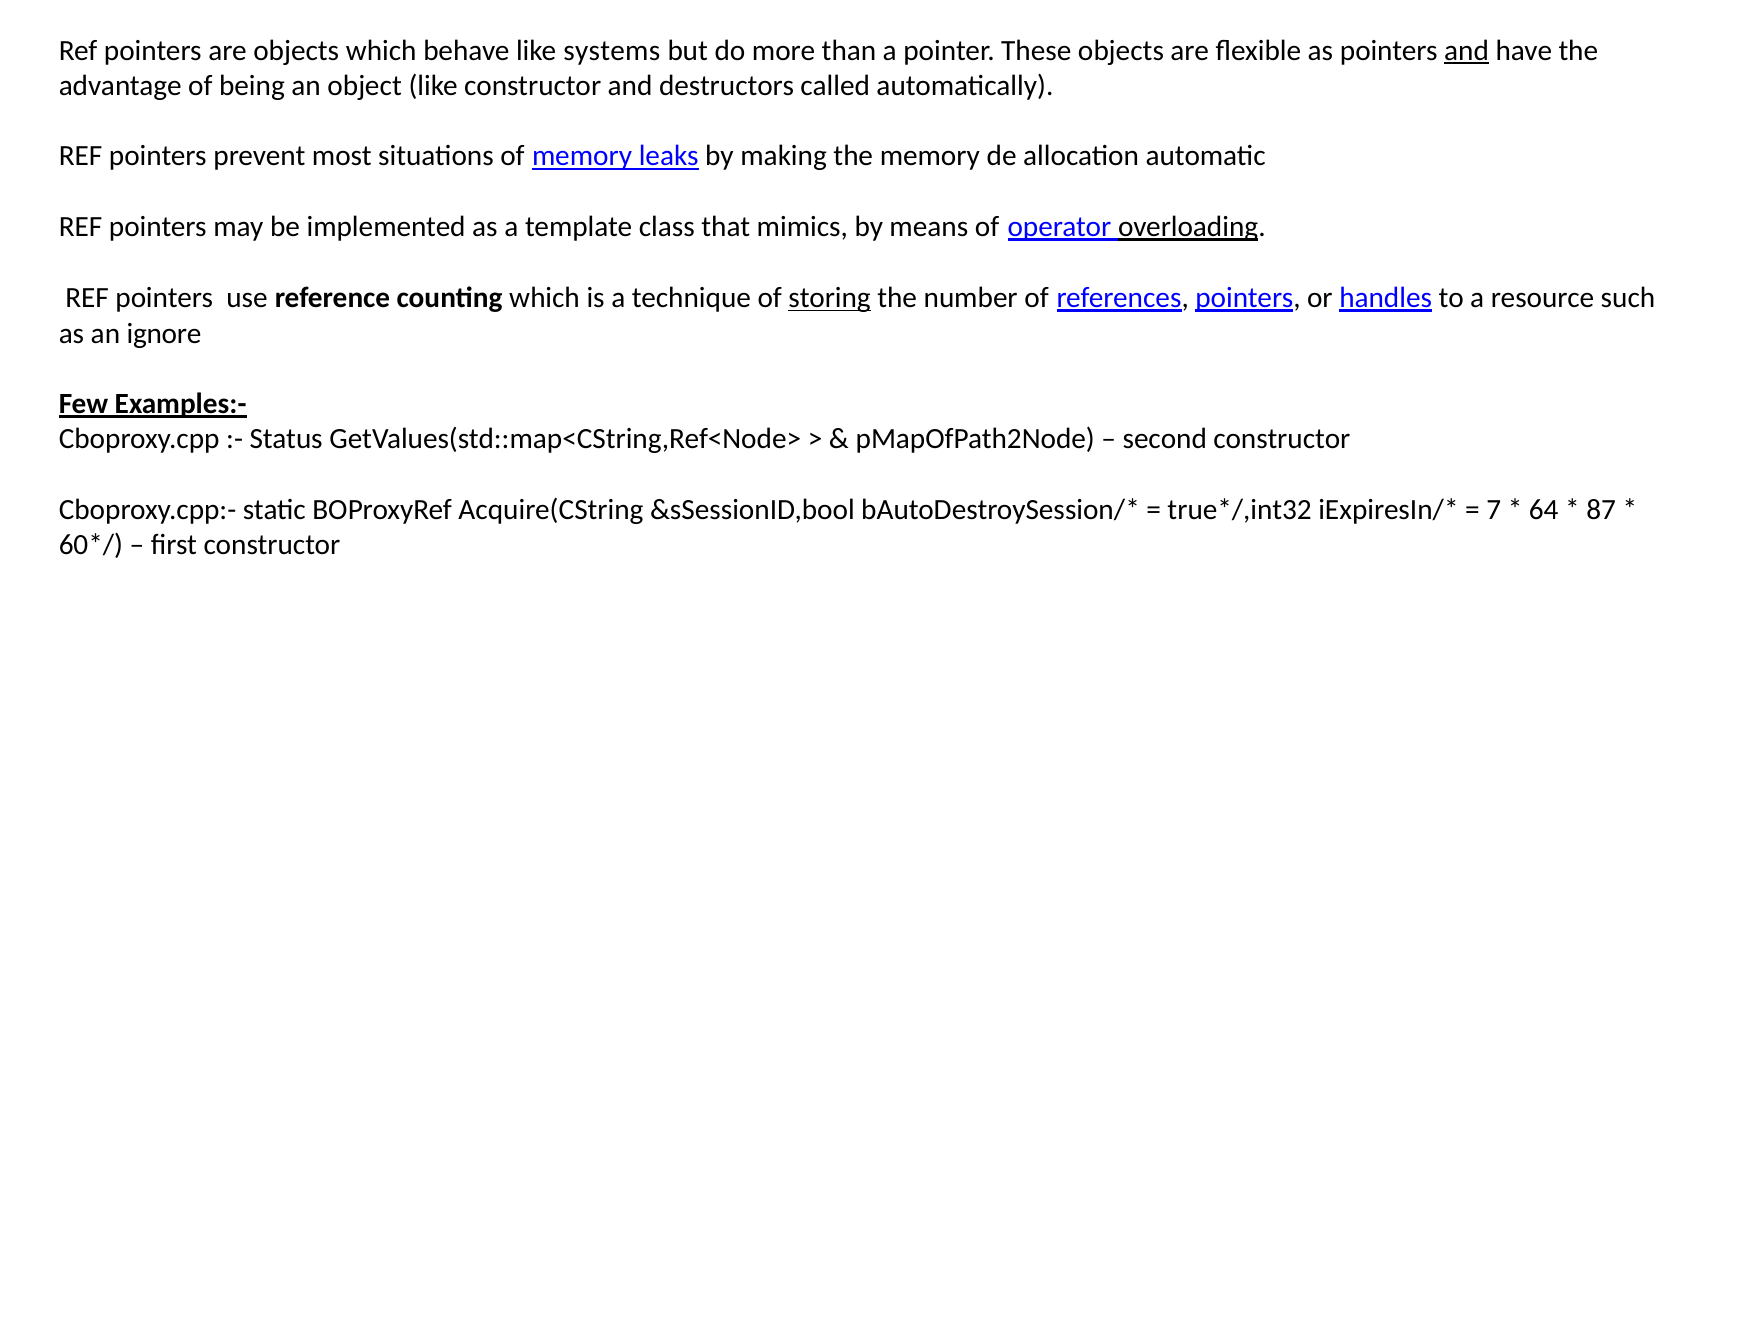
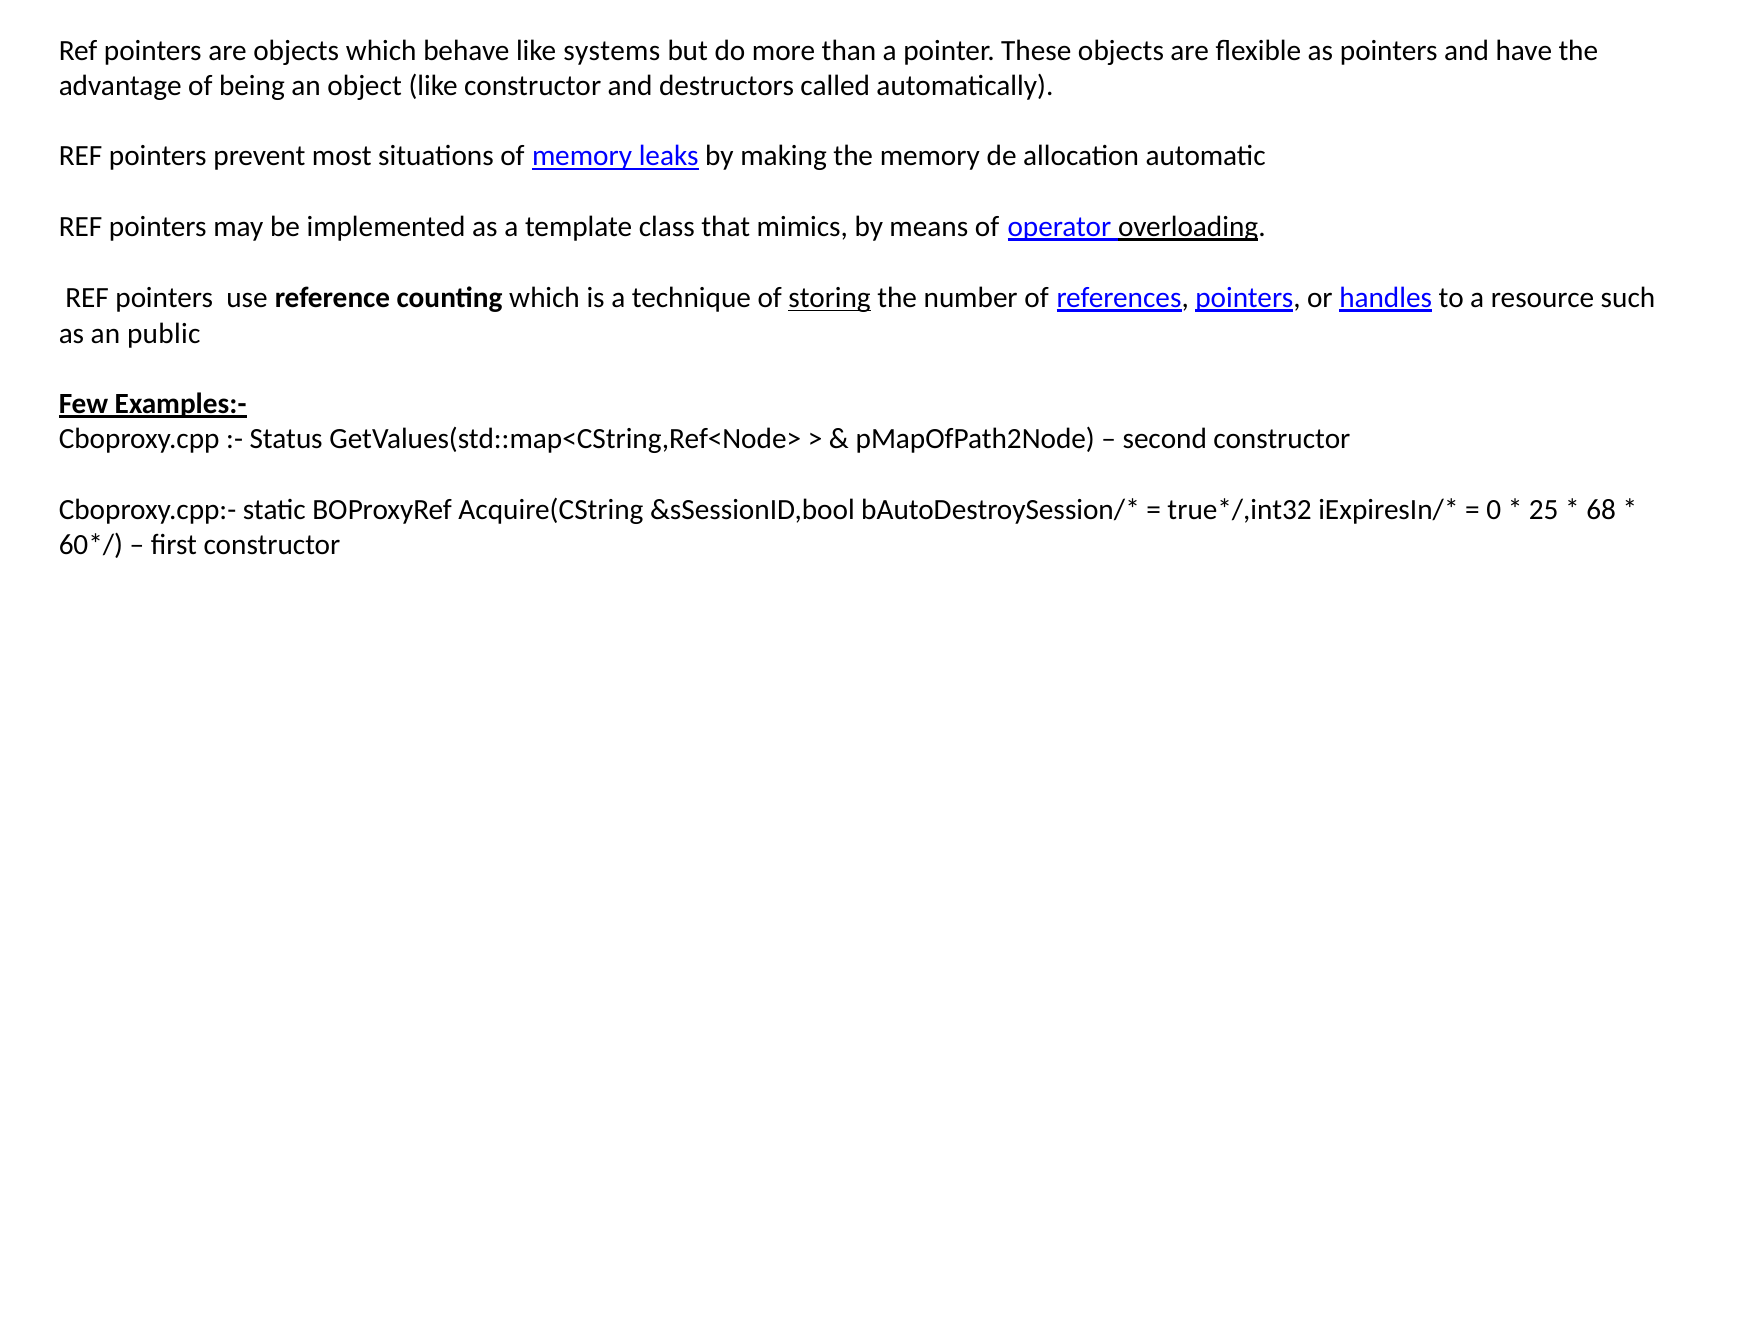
and underline: present -> none (1467, 51)
ignore: ignore -> public (164, 334)
7: 7 -> 0 (1494, 509)
64: 64 -> 25 (1544, 509)
87: 87 -> 68 (1601, 509)
